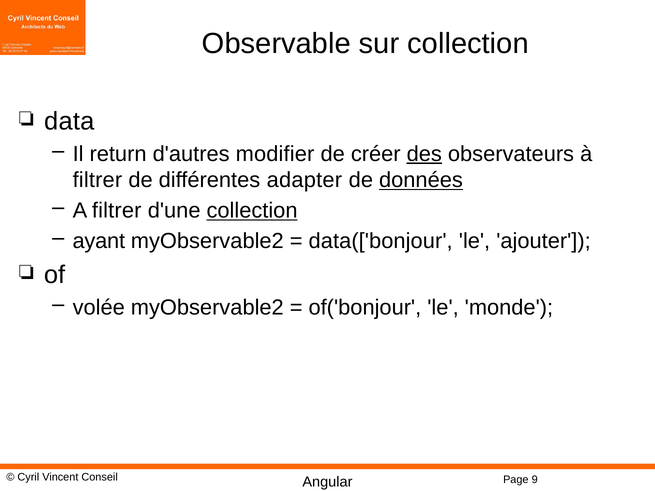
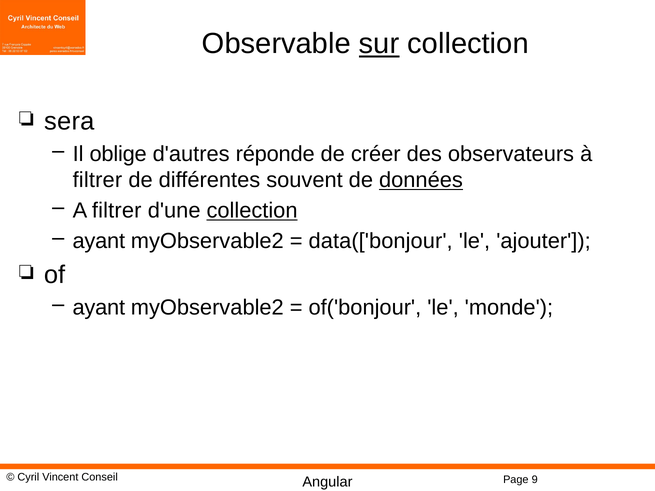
sur underline: none -> present (379, 44)
data: data -> sera (69, 122)
return: return -> oblige (118, 154)
modifier: modifier -> réponde (275, 154)
des underline: present -> none (424, 154)
adapter: adapter -> souvent (305, 180)
volée: volée -> ayant (99, 308)
